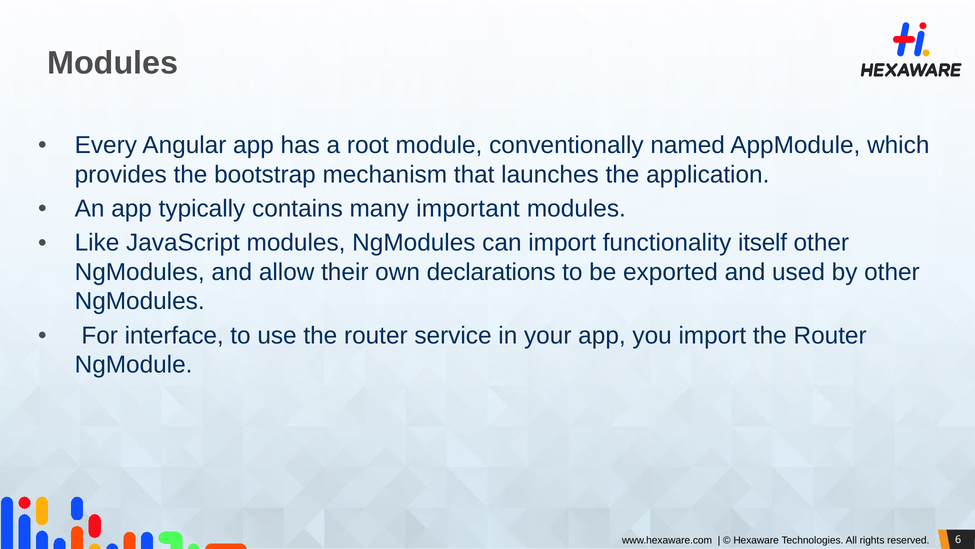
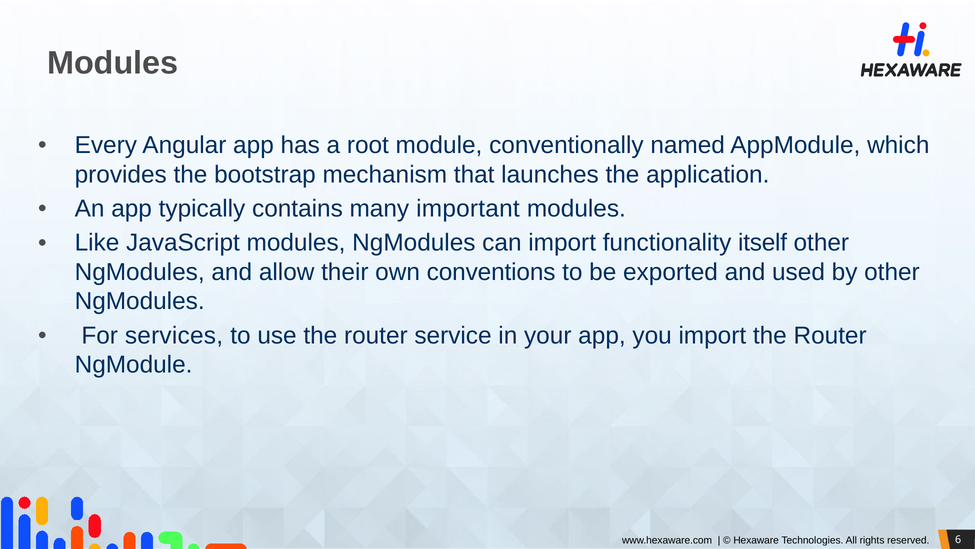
declarations: declarations -> conventions (491, 272)
interface: interface -> services (174, 335)
